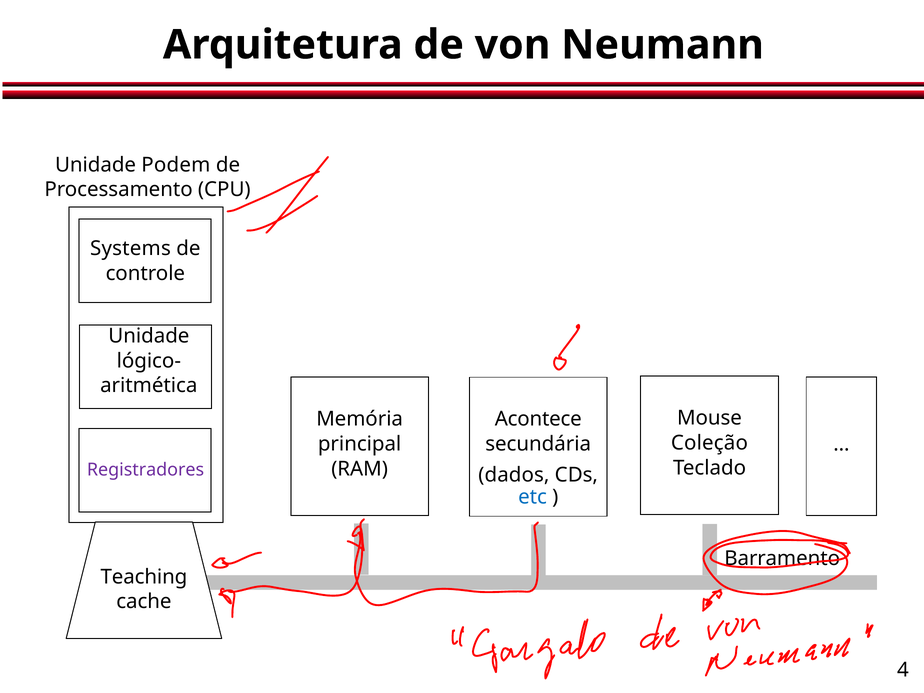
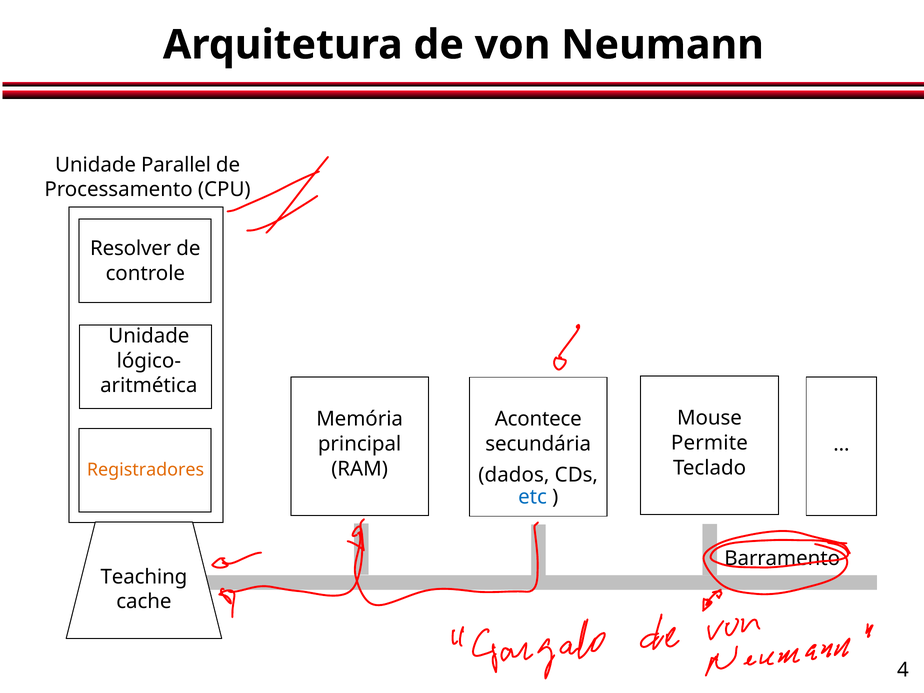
Podem: Podem -> Parallel (176, 165)
Systems: Systems -> Resolver (131, 249)
Coleção: Coleção -> Permite (709, 443)
Registradores colour: purple -> orange (146, 470)
